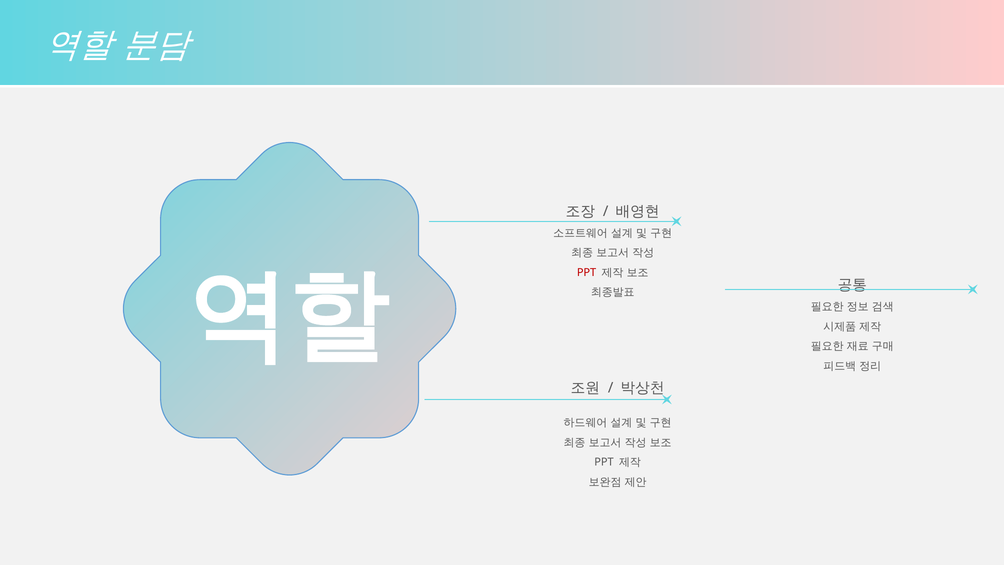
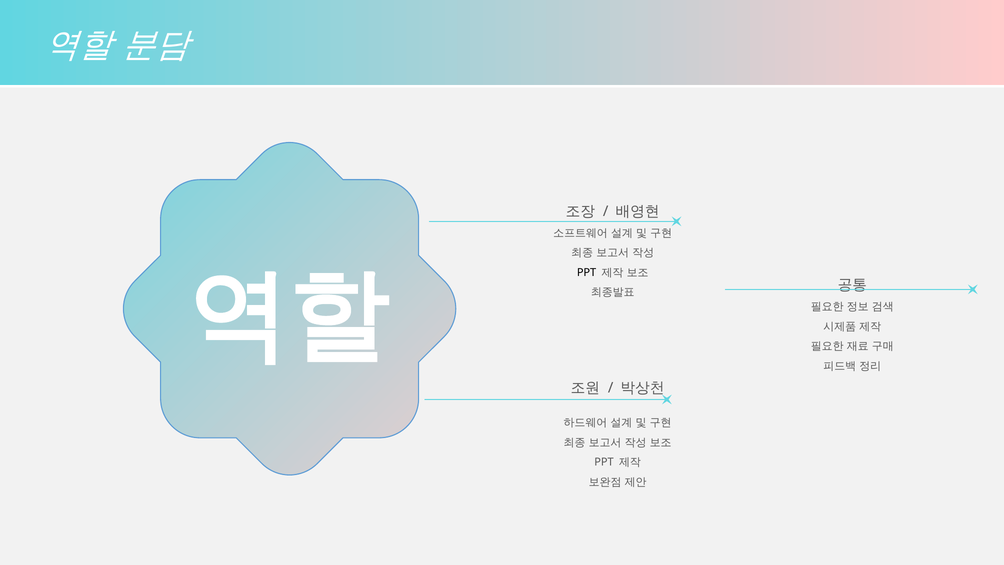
PPT colour: red -> black (587, 272)
